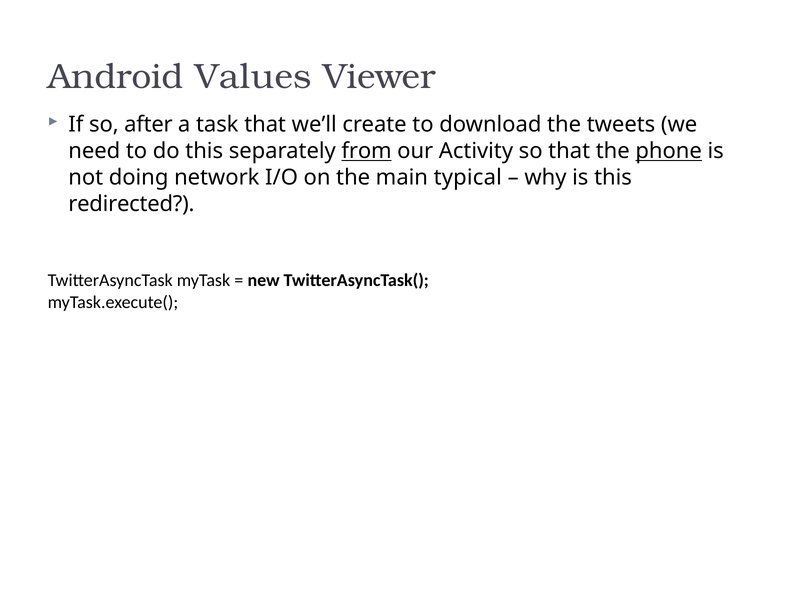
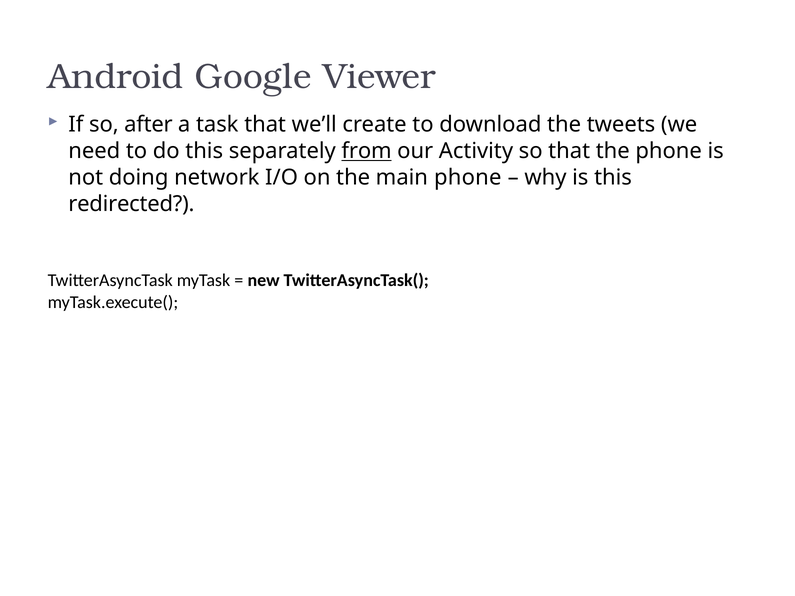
Values: Values -> Google (253, 77)
phone underline: present -> none (669, 151)
main typical: typical -> phone (468, 178)
